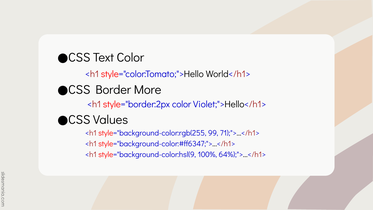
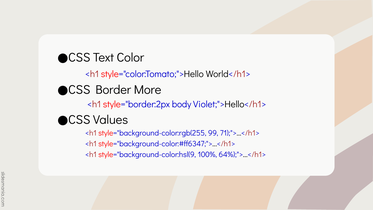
style="border:2px color: color -> body (182, 104)
